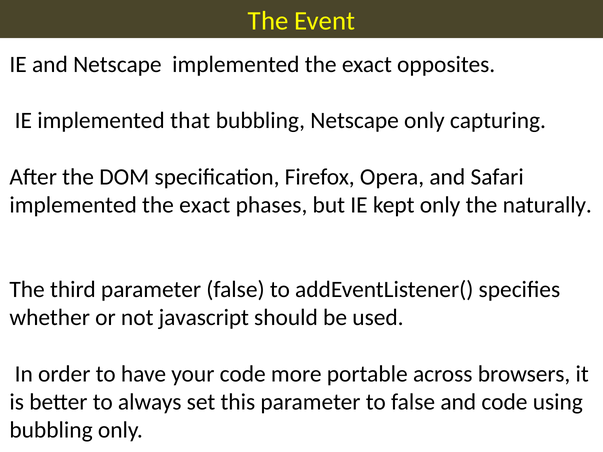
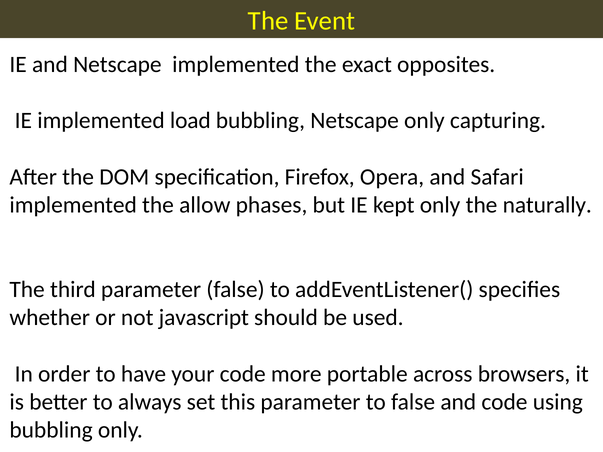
that: that -> load (190, 121)
exact: exact -> allow (205, 205)
